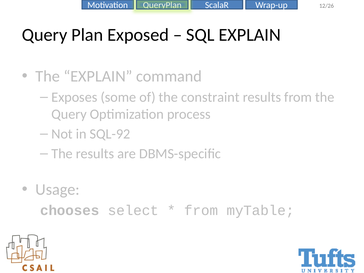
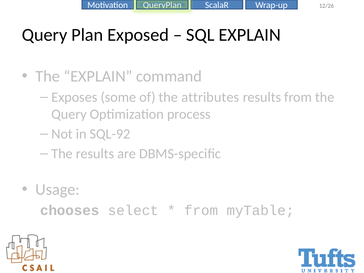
constraint: constraint -> attributes (210, 97)
